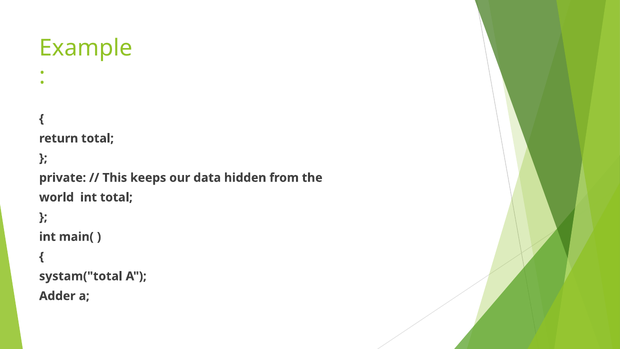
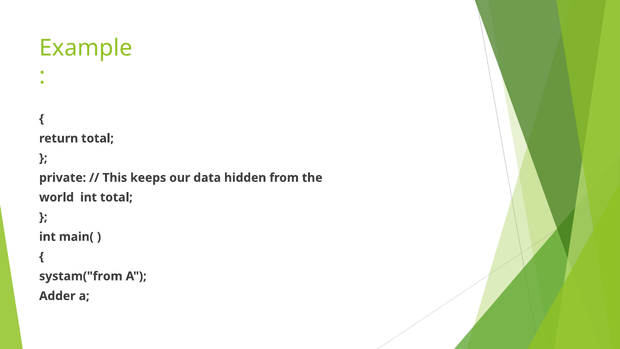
systam("total: systam("total -> systam("from (81, 276)
